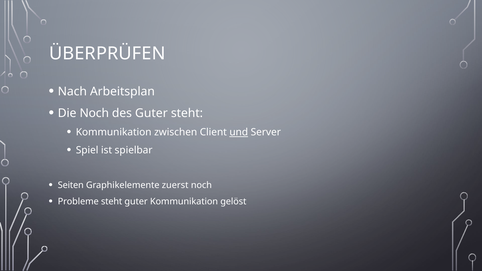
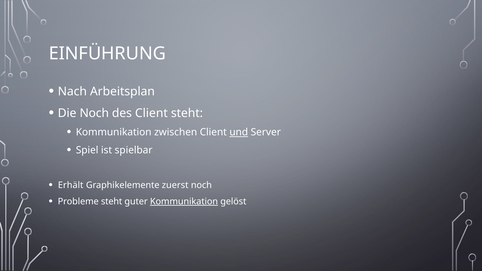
ÜBERPRÜFEN: ÜBERPRÜFEN -> EINFÜHRUNG (107, 54)
des Guter: Guter -> Client (151, 113)
Seiten: Seiten -> Erhält (71, 185)
Kommunikation underline: none -> present (184, 202)
